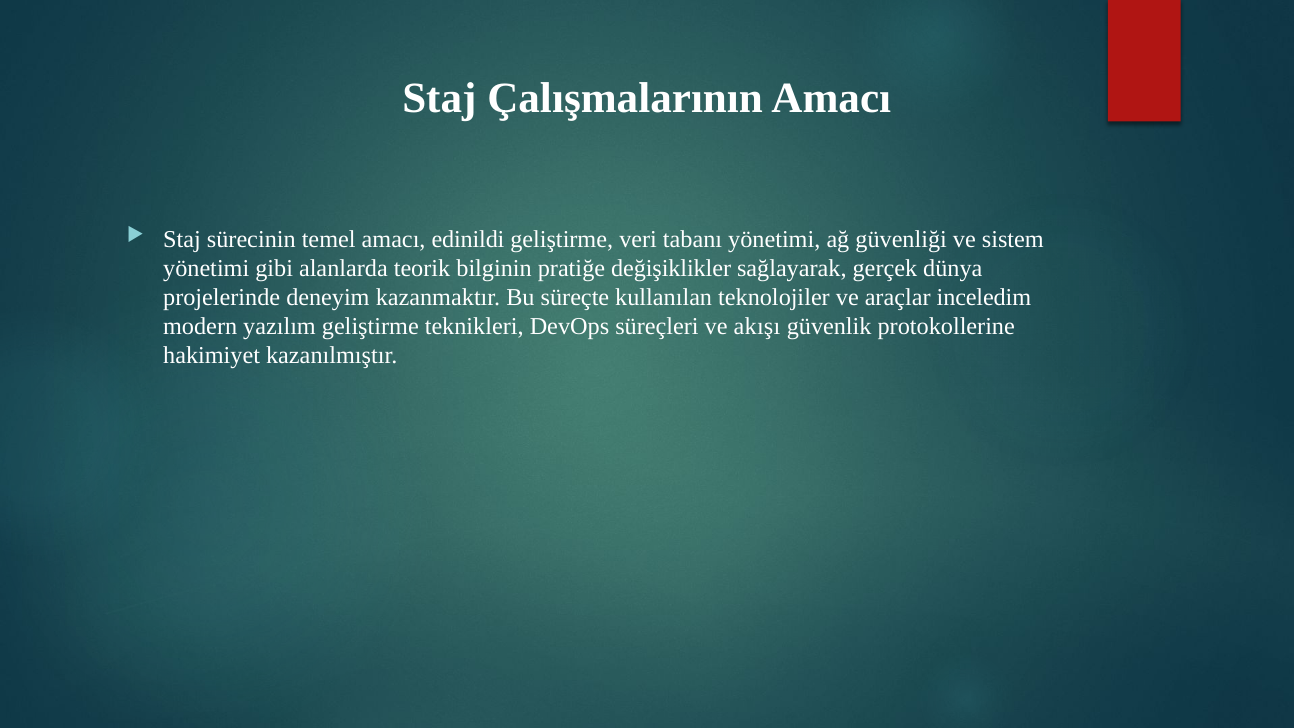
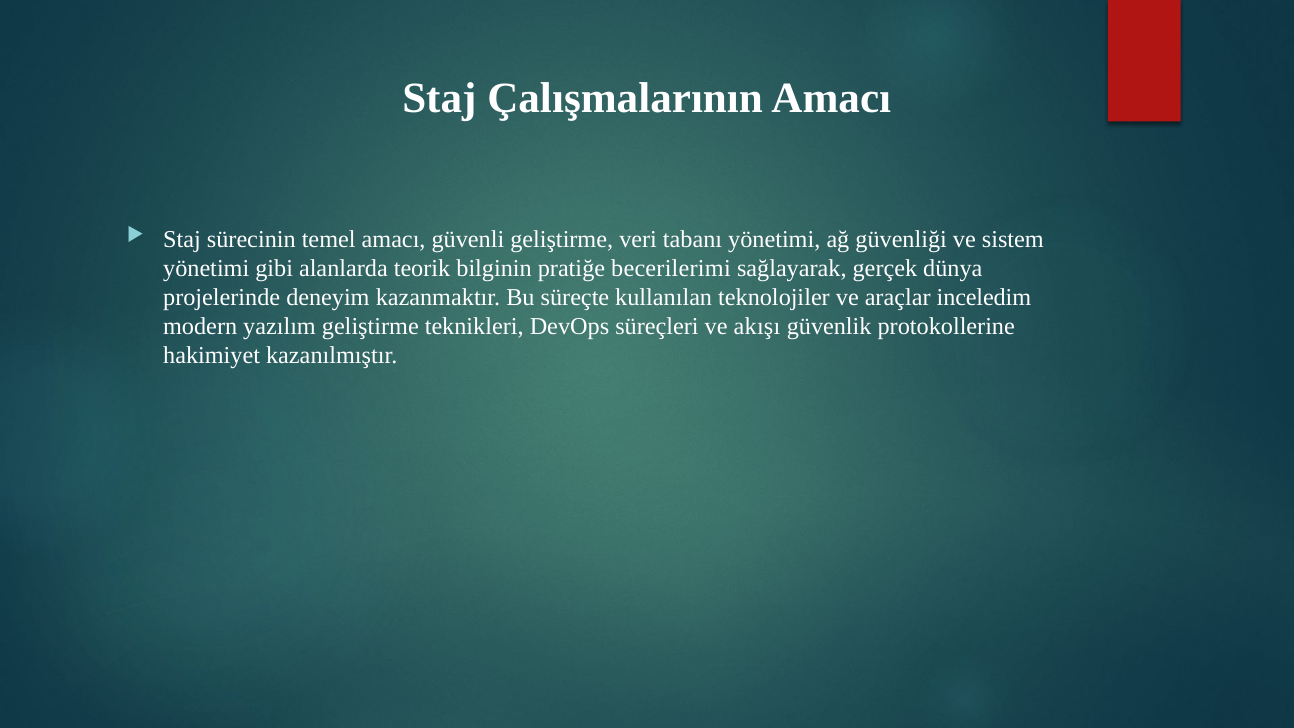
edinildi: edinildi -> güvenli (468, 239)
değişiklikler: değişiklikler -> becerilerimi (671, 268)
